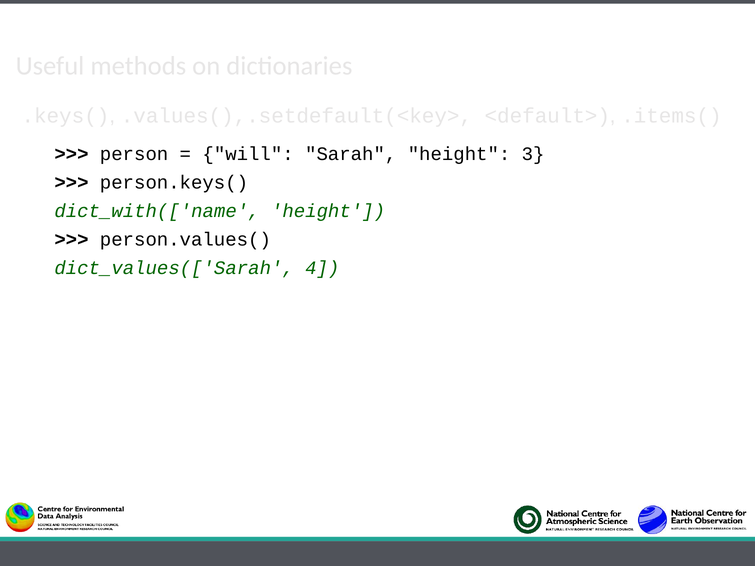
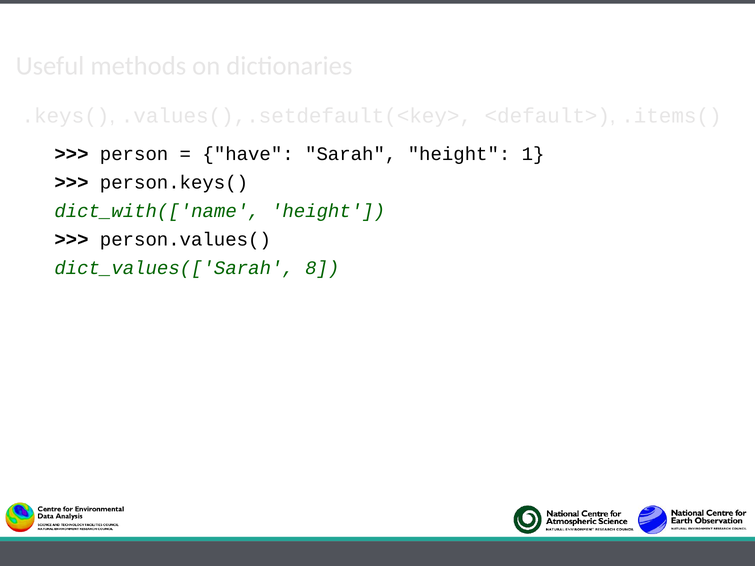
will: will -> have (248, 154)
3: 3 -> 1 (533, 154)
4: 4 -> 8 (322, 268)
